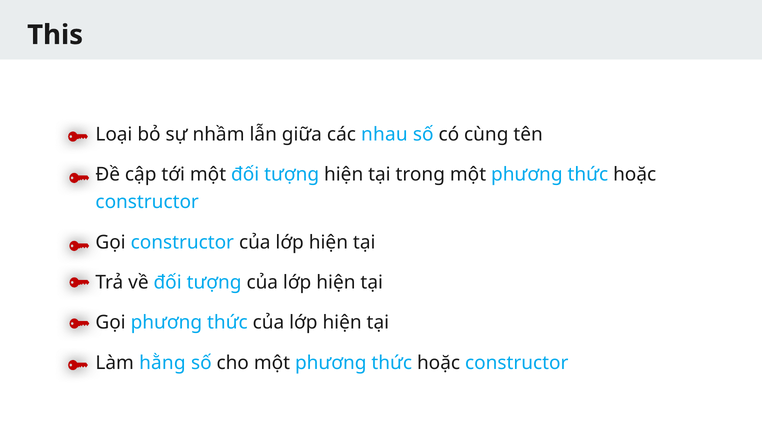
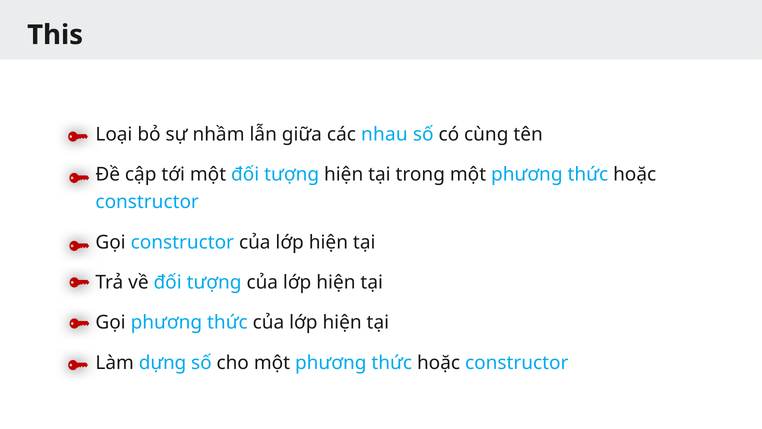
hằng: hằng -> dựng (163, 363)
